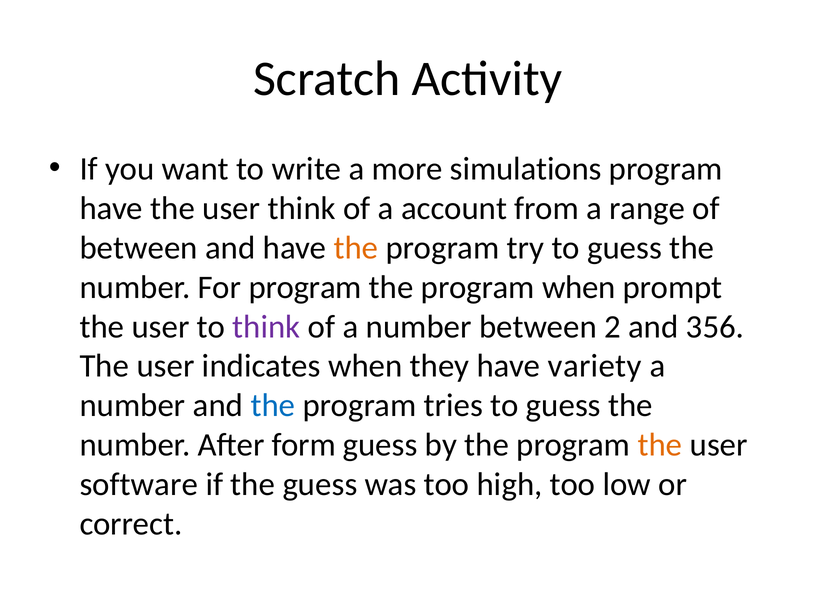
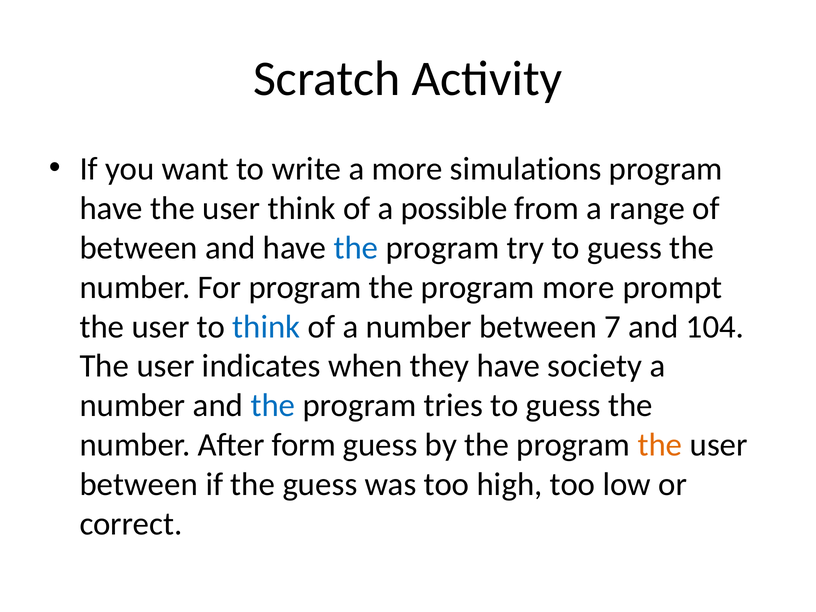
account: account -> possible (454, 208)
the colour: orange -> blue (356, 248)
program when: when -> more (578, 287)
think colour: purple -> blue (266, 327)
2: 2 -> 7 (613, 327)
356: 356 -> 104 (715, 327)
variety: variety -> society (595, 366)
software: software -> between (139, 485)
